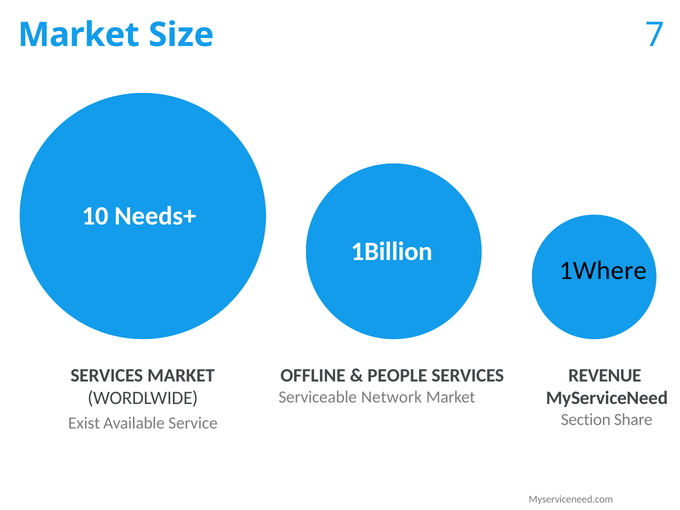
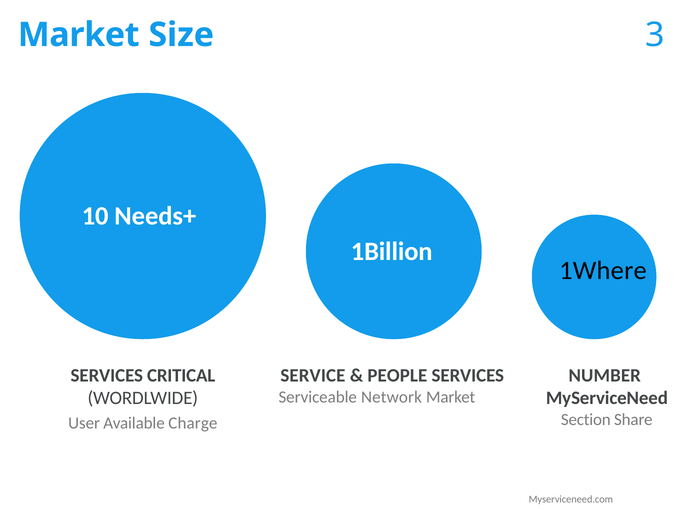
7: 7 -> 3 (655, 35)
SERVICES MARKET: MARKET -> CRITICAL (181, 376)
OFFLINE: OFFLINE -> SERVICE (313, 376)
REVENUE: REVENUE -> NUMBER (605, 376)
Exist: Exist -> User (84, 423)
Service: Service -> Charge (193, 423)
